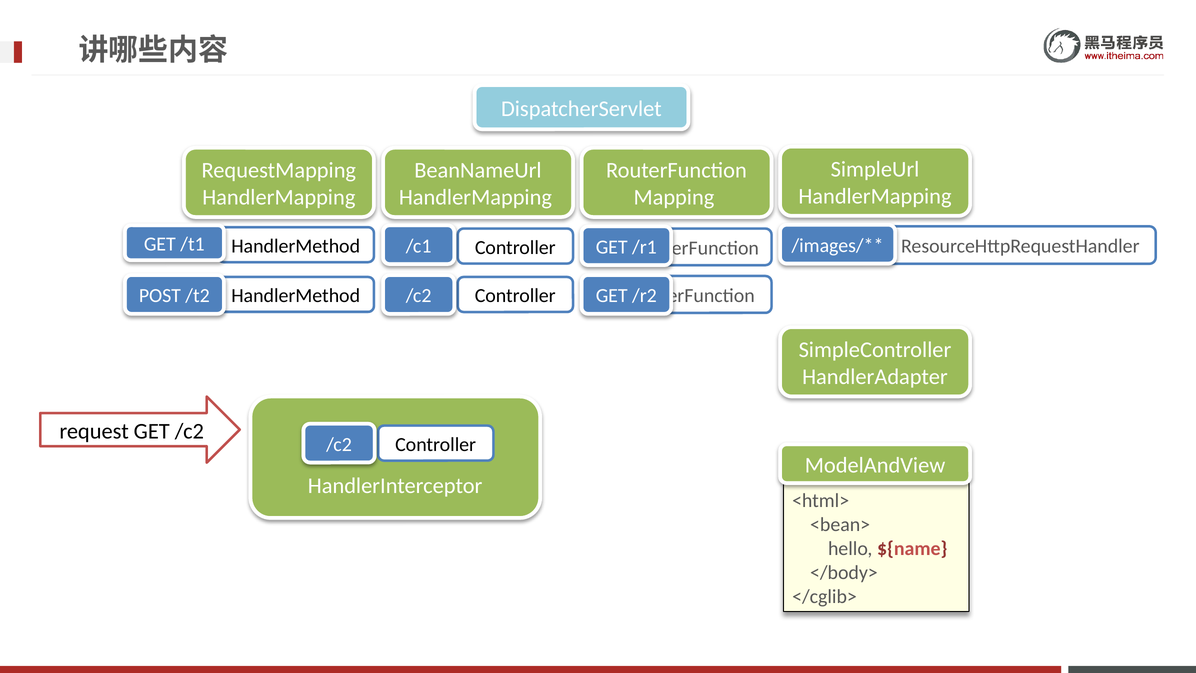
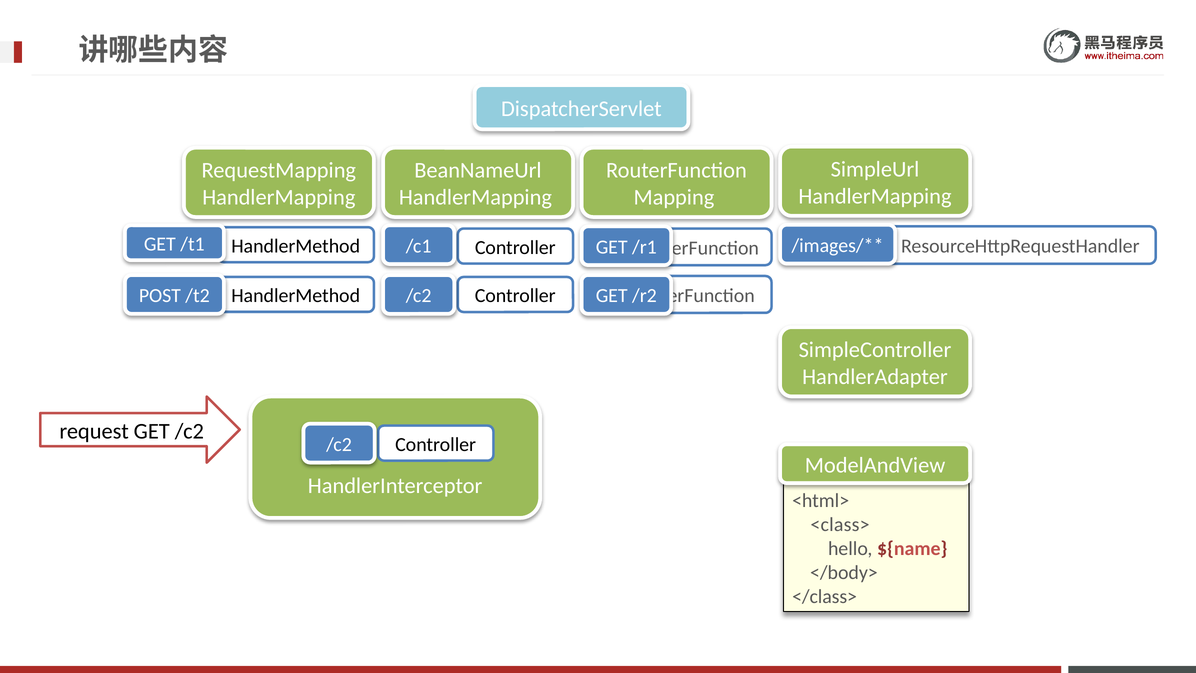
<bean>: <bean> -> <class> (840, 525)
</cglib>: </cglib> -> </class> (825, 596)
